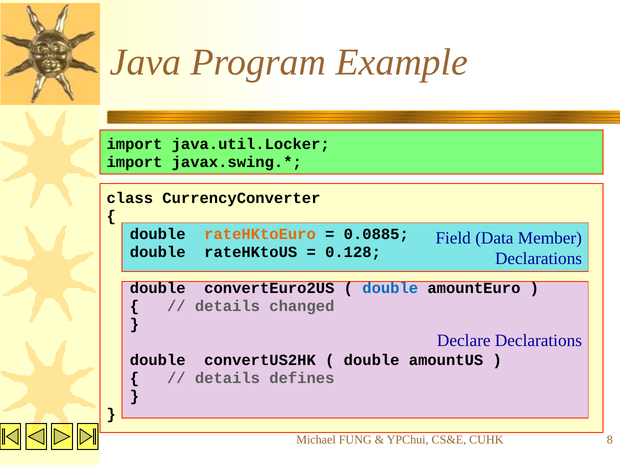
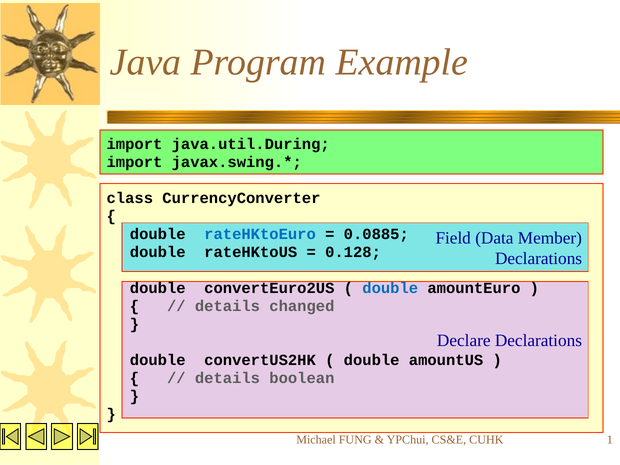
java.util.Locker: java.util.Locker -> java.util.During (251, 144)
rateHKtoEuro colour: orange -> blue (260, 234)
defines: defines -> boolean (302, 378)
8: 8 -> 1 (610, 440)
